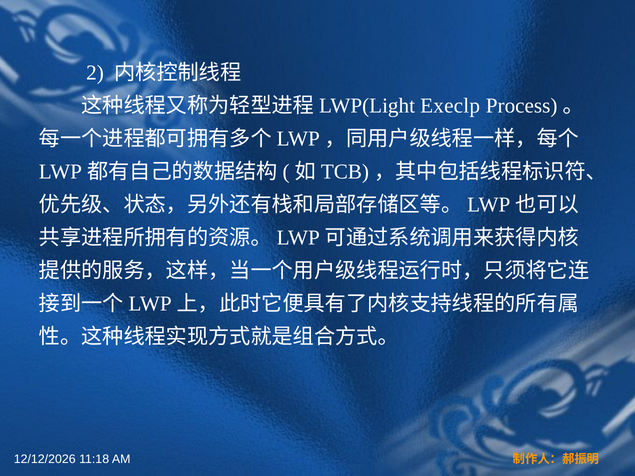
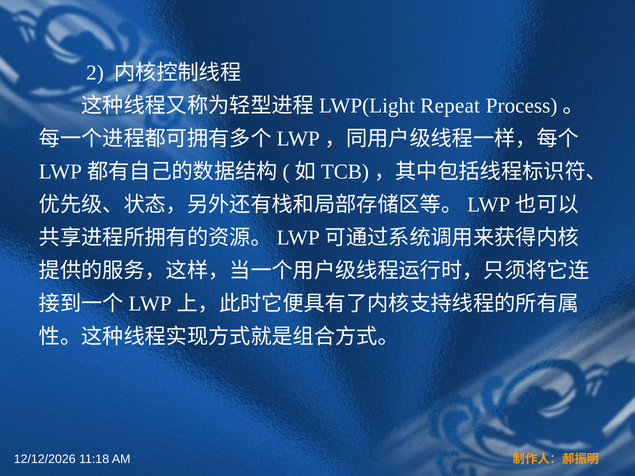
Execlp: Execlp -> Repeat (450, 106)
